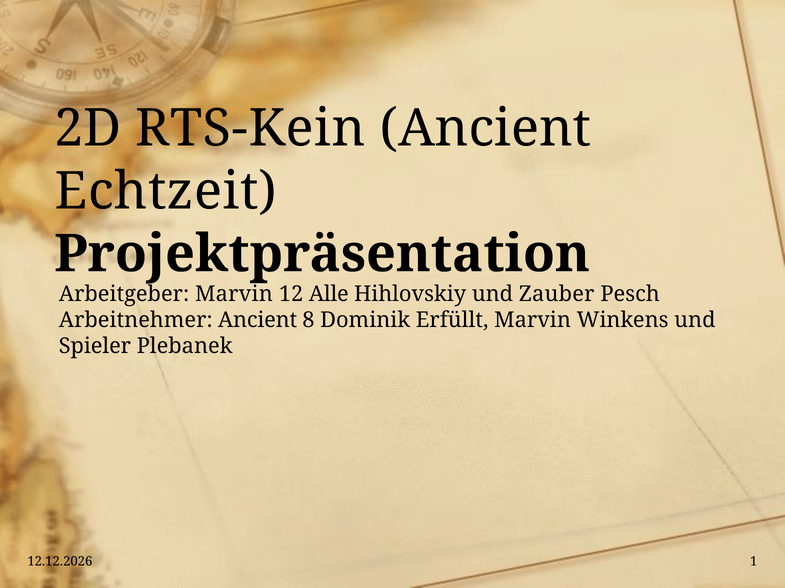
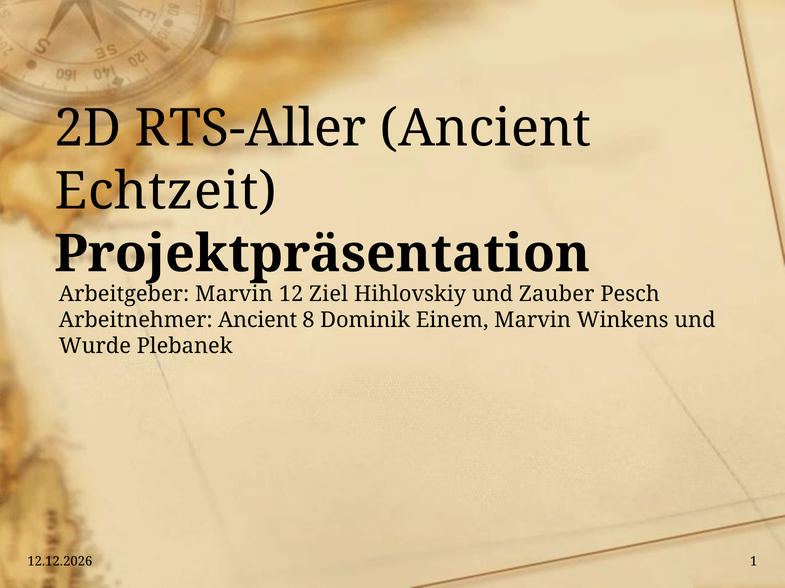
RTS-Kein: RTS-Kein -> RTS-Aller (251, 129)
Alle: Alle -> Ziel (329, 294)
Erfüllt: Erfüllt -> Einem (452, 321)
Spieler: Spieler -> Wurde (95, 347)
